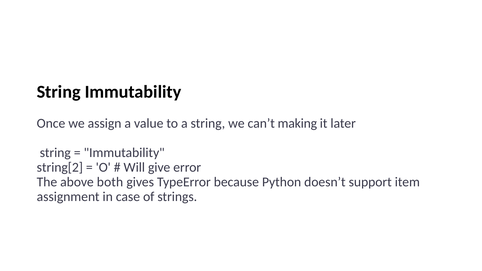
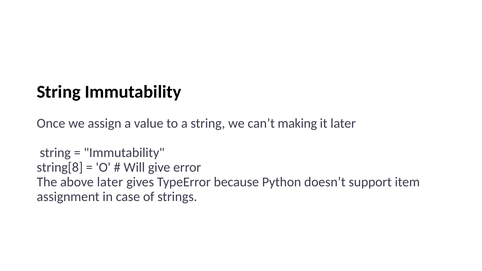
string[2: string[2 -> string[8 (60, 168)
above both: both -> later (110, 182)
